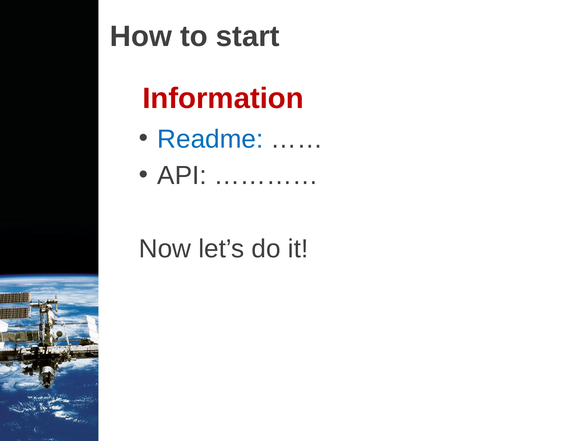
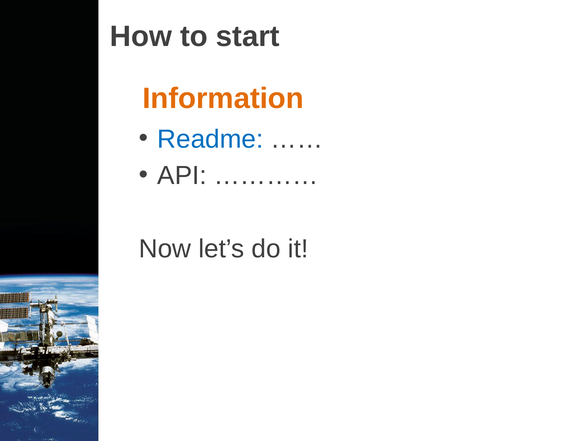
Information colour: red -> orange (223, 98)
